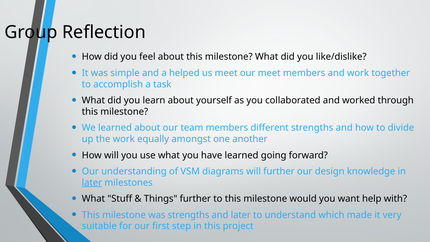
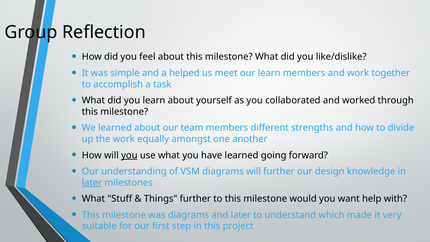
our meet: meet -> learn (269, 73)
you underline: none -> present (129, 155)
was strengths: strengths -> diagrams (189, 215)
